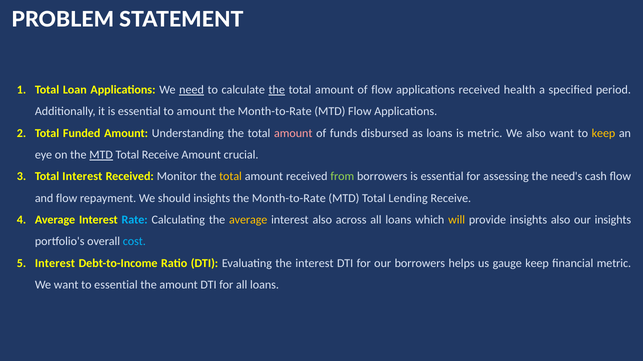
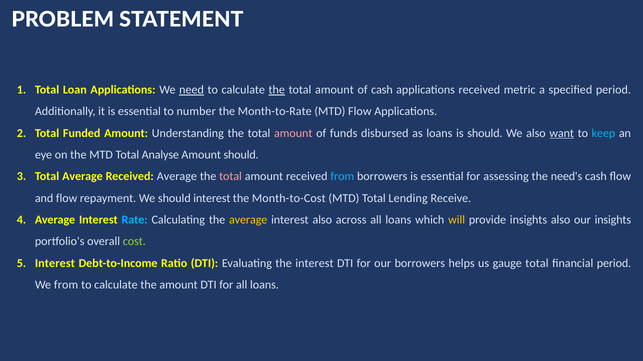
of flow: flow -> cash (382, 90)
health: health -> metric (520, 90)
to amount: amount -> number (196, 112)
is metric: metric -> should (485, 133)
want underline: none -> present (562, 133)
keep colour: yellow -> light blue (603, 133)
MTD underline: present -> none (101, 155)
Total Receive: Receive -> Analyse (160, 155)
Amount crucial: crucial -> should (241, 155)
Total Interest: Interest -> Average (82, 177)
Received Monitor: Monitor -> Average (177, 177)
total colour: yellow -> pink (231, 177)
from colour: light green -> light blue (342, 177)
should insights: insights -> interest (212, 199)
Month-to-Rate: Month-to-Rate -> Month-to-Cost (289, 199)
cost colour: light blue -> light green (134, 242)
gauge keep: keep -> total (537, 264)
financial metric: metric -> period (614, 264)
We want: want -> from (66, 285)
essential: essential -> calculate (116, 285)
